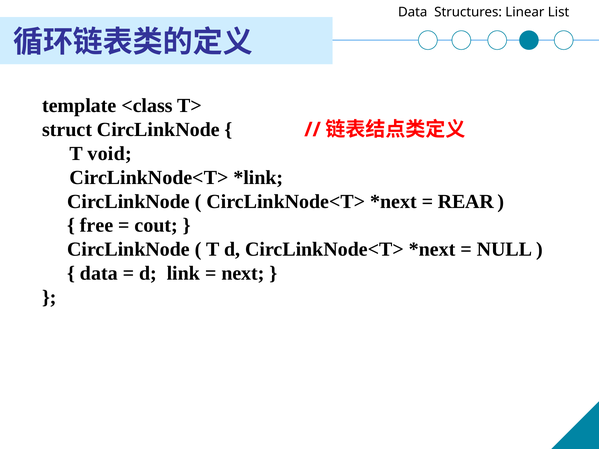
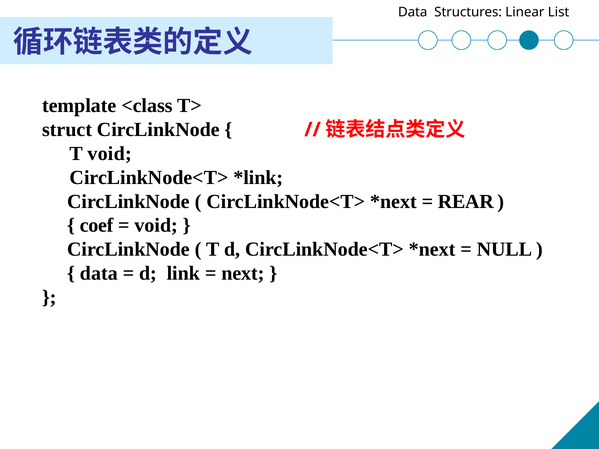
free: free -> coef (97, 226)
cout: cout -> void (156, 226)
